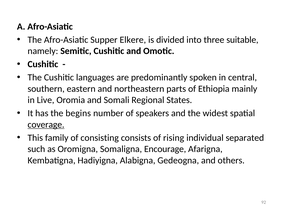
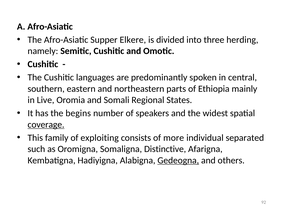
suitable: suitable -> herding (242, 40)
consisting: consisting -> exploiting (100, 138)
rising: rising -> more (174, 138)
Encourage: Encourage -> Distinctive (165, 149)
Gedeogna underline: none -> present (178, 161)
